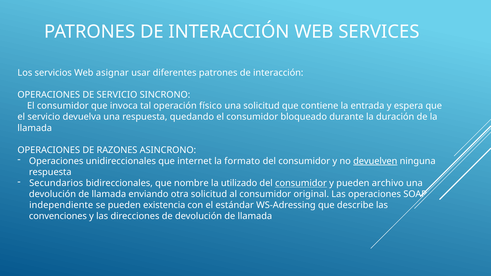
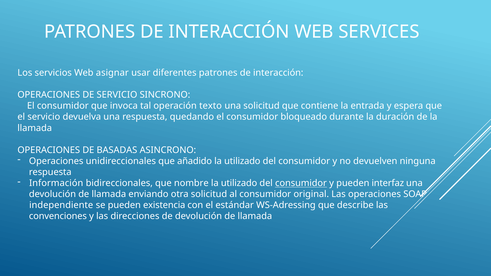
físico: físico -> texto (211, 106)
RAZONES: RAZONES -> BASADAS (117, 150)
internet: internet -> añadido (195, 161)
formato: formato -> utilizado (242, 161)
devuelven underline: present -> none (375, 161)
Secundarios: Secundarios -> Información (56, 183)
archivo: archivo -> interfaz (388, 183)
